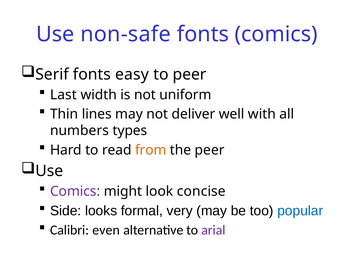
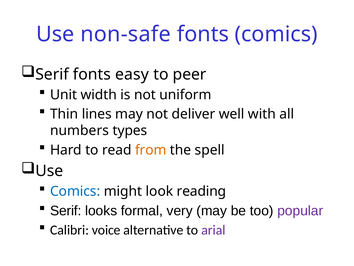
Last: Last -> Unit (64, 95)
the peer: peer -> spell (210, 150)
Comics colour: purple -> blue (75, 191)
concise: concise -> reading (201, 191)
Side: Side -> Serif (66, 210)
popular colour: blue -> purple (300, 210)
even: even -> voice (106, 230)
